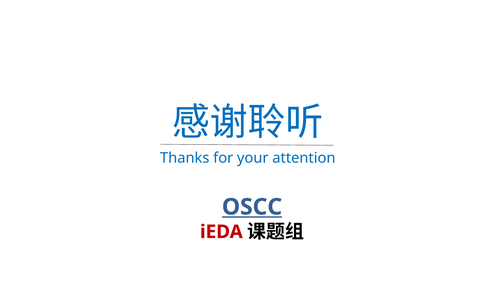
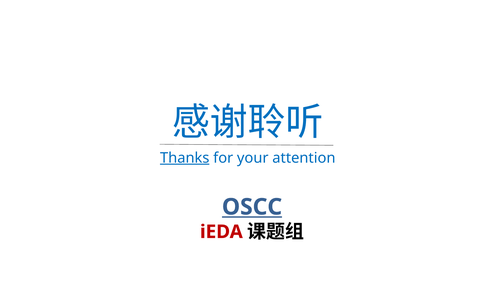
Thanks underline: none -> present (185, 158)
